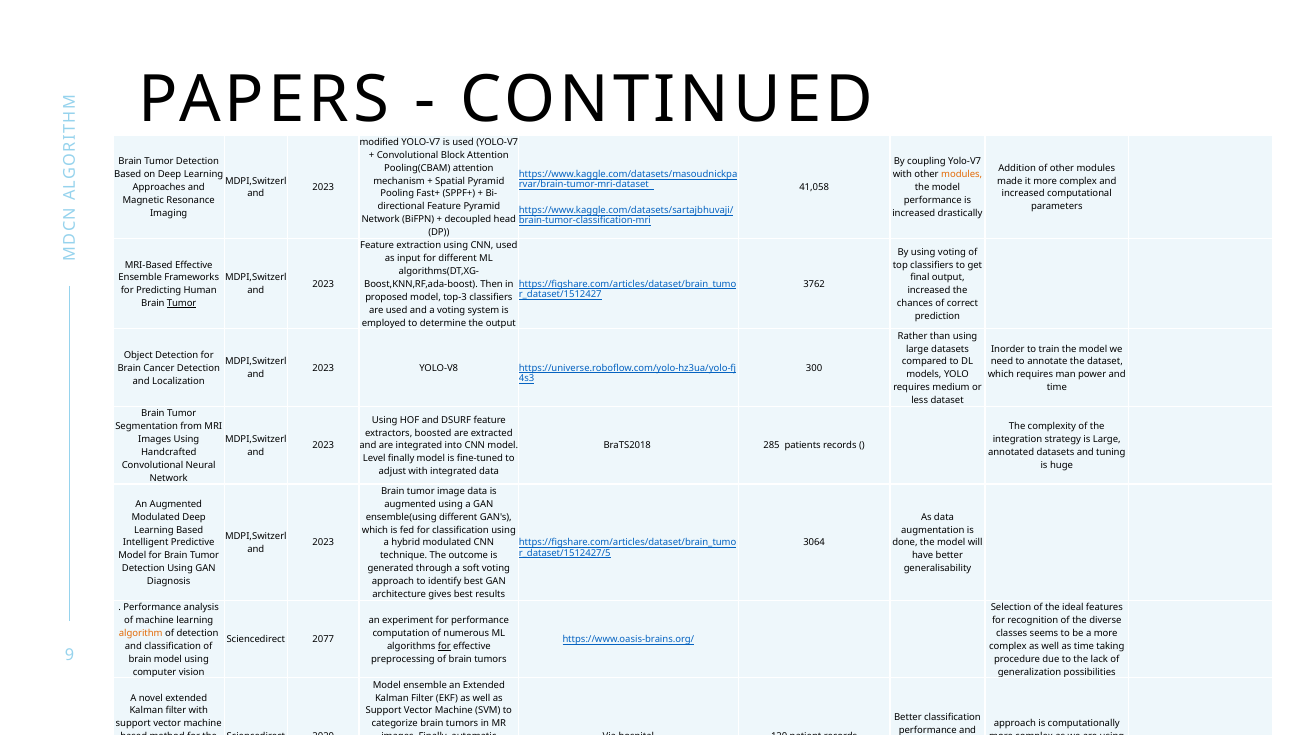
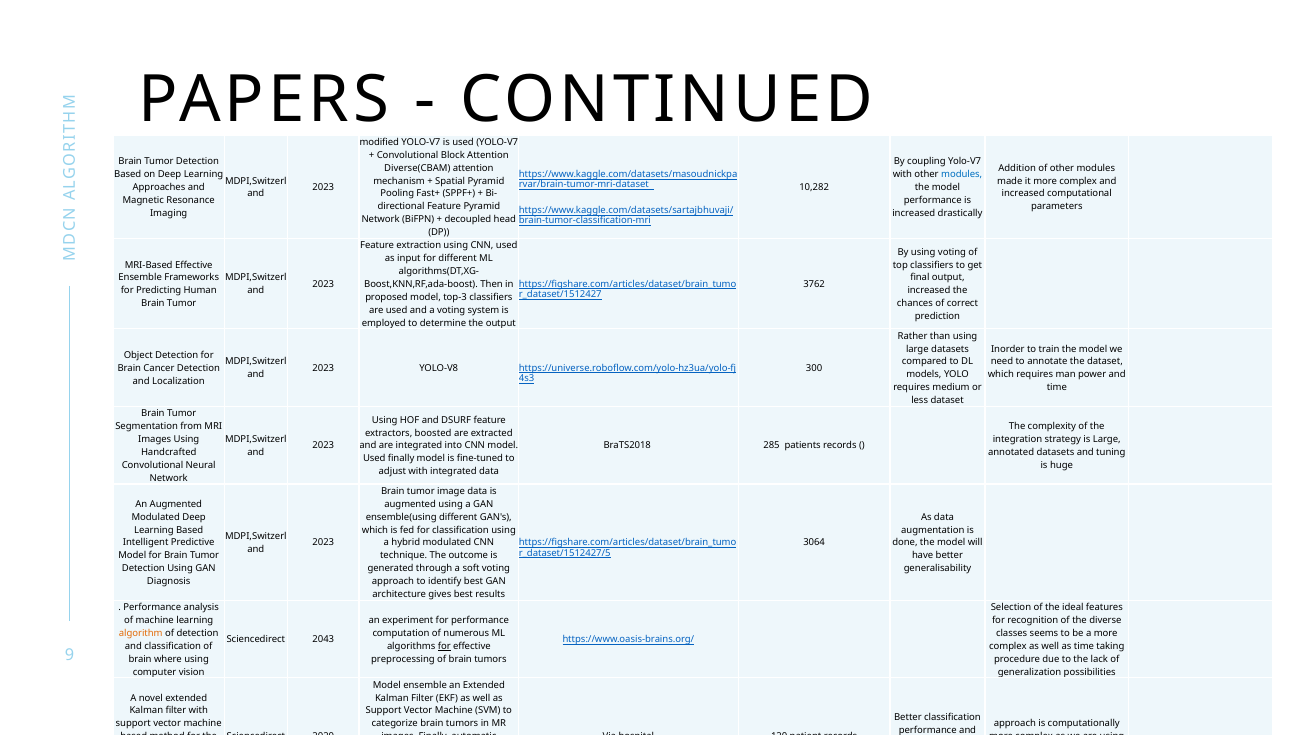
Pooling(CBAM: Pooling(CBAM -> Diverse(CBAM (417, 168)
modules colour: orange -> blue (962, 174)
41,058: 41,058 -> 10,282 (814, 187)
Tumor underline: present -> none (182, 304)
Level: Level -> Used (374, 459)
2077: 2077 -> 2043 (323, 640)
brain model: model -> where (168, 659)
